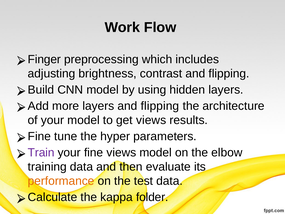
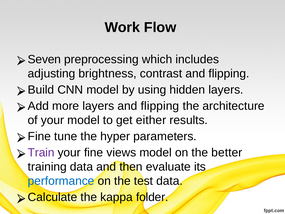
Finger: Finger -> Seven (44, 59)
get views: views -> either (151, 120)
elbow: elbow -> better (227, 152)
performance colour: orange -> blue (61, 181)
